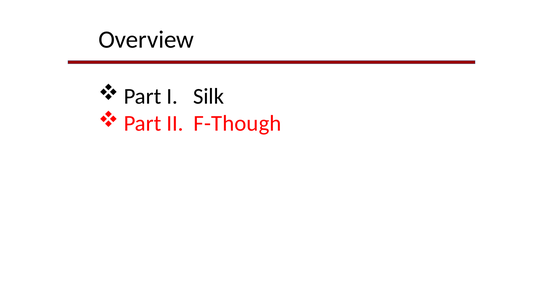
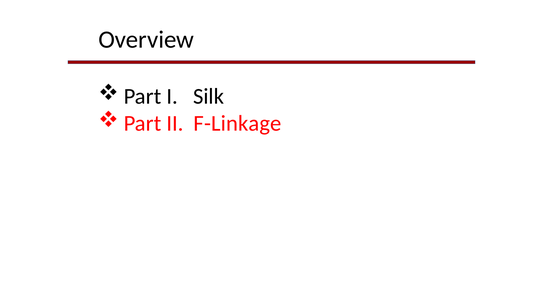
F-Though: F-Though -> F-Linkage (238, 124)
